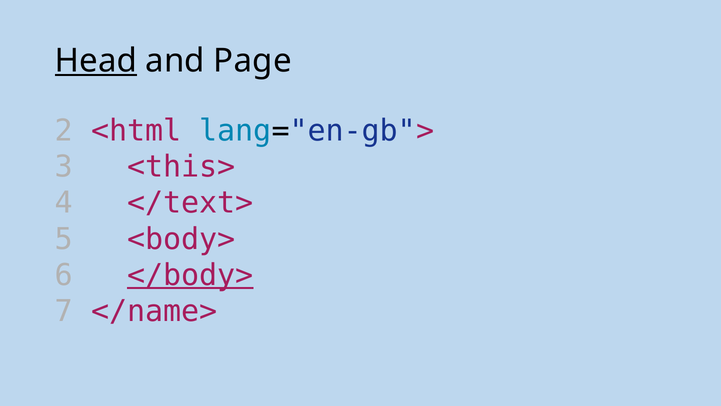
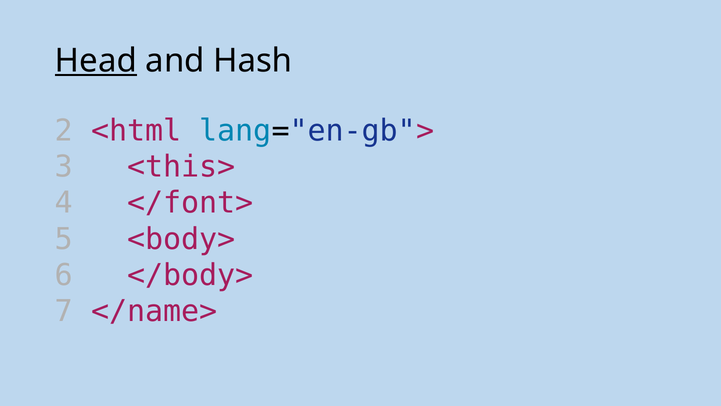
Page: Page -> Hash (253, 61)
</text>: </text> -> </font> (190, 203)
</body> underline: present -> none (190, 275)
